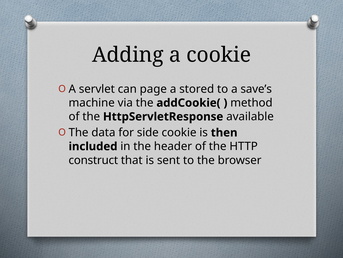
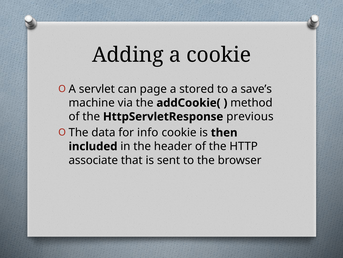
available: available -> previous (250, 116)
side: side -> info (148, 132)
construct: construct -> associate (93, 160)
